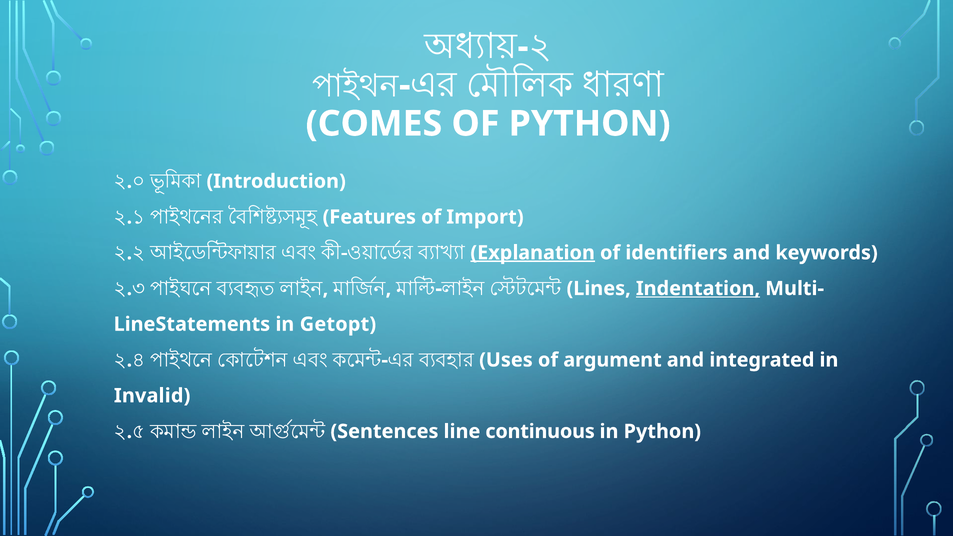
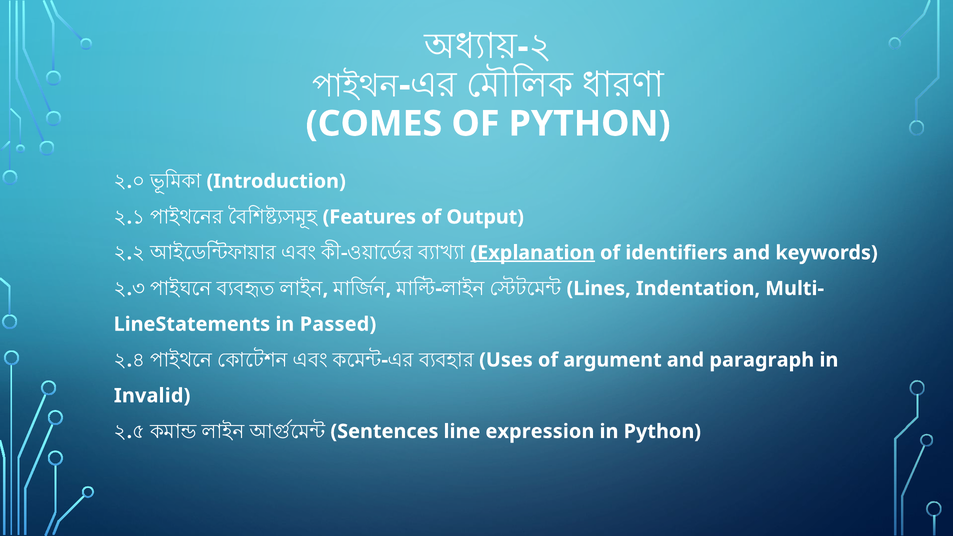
Import: Import -> Output (485, 217)
Indentation underline: present -> none (698, 289)
Getopt: Getopt -> Passed (338, 324)
integrated: integrated -> paragraph (762, 360)
continuous: continuous -> expression (540, 431)
